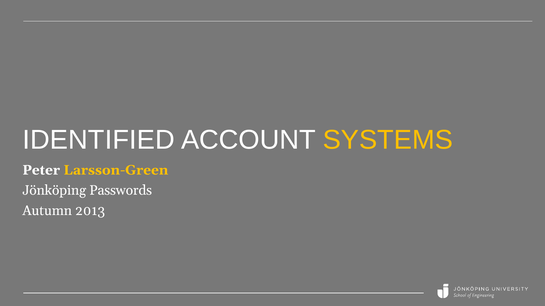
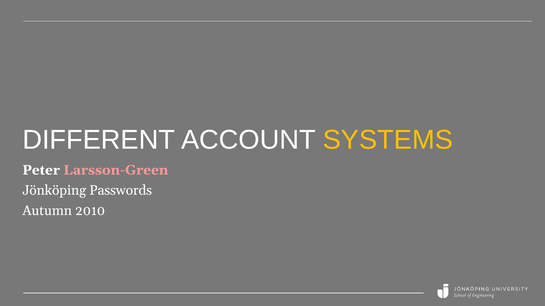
IDENTIFIED: IDENTIFIED -> DIFFERENT (99, 140)
Larsson-Green colour: yellow -> pink (116, 170)
2013: 2013 -> 2010 (90, 211)
